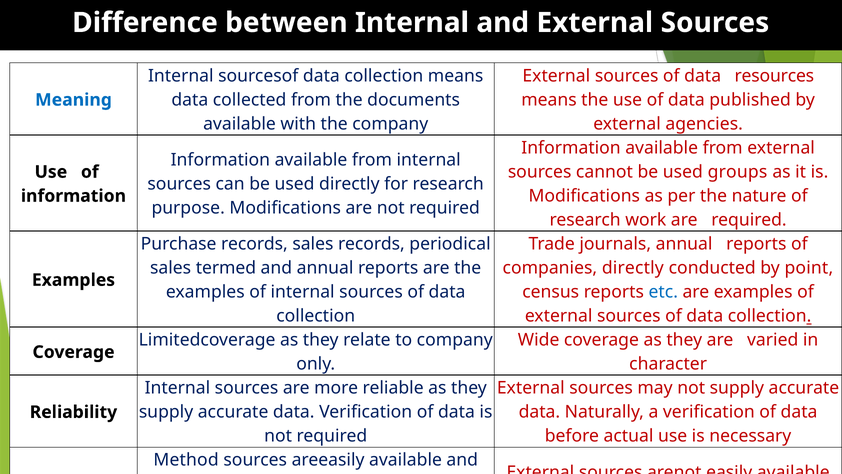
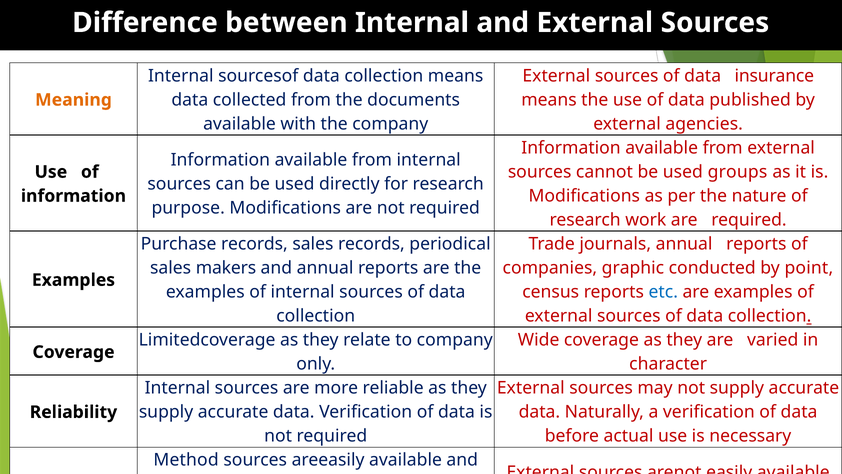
resources: resources -> insurance (774, 76)
Meaning colour: blue -> orange (74, 100)
termed: termed -> makers (226, 268)
companies directly: directly -> graphic (633, 268)
